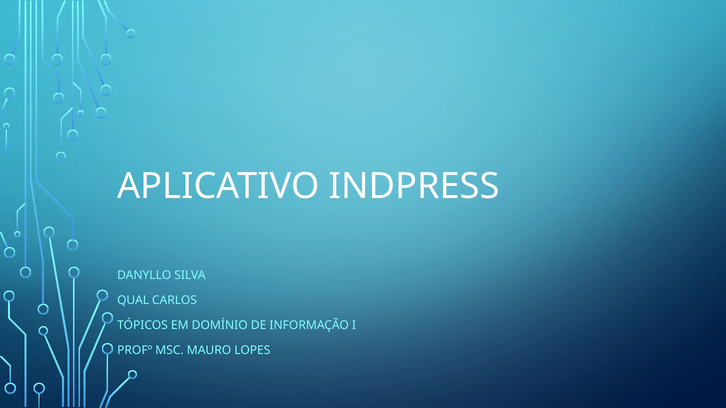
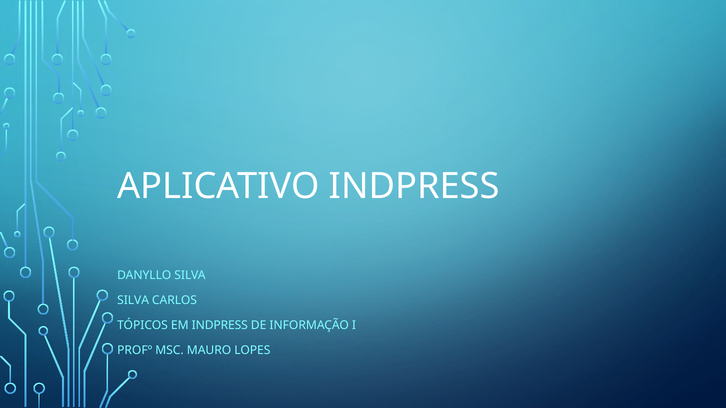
QUAL: QUAL -> SILVA (133, 301)
EM DOMÍNIO: DOMÍNIO -> INDPRESS (220, 326)
